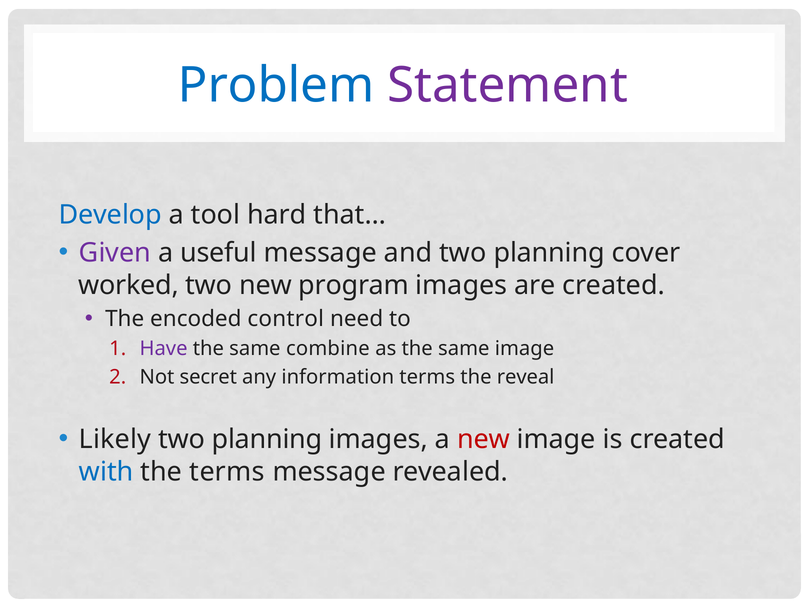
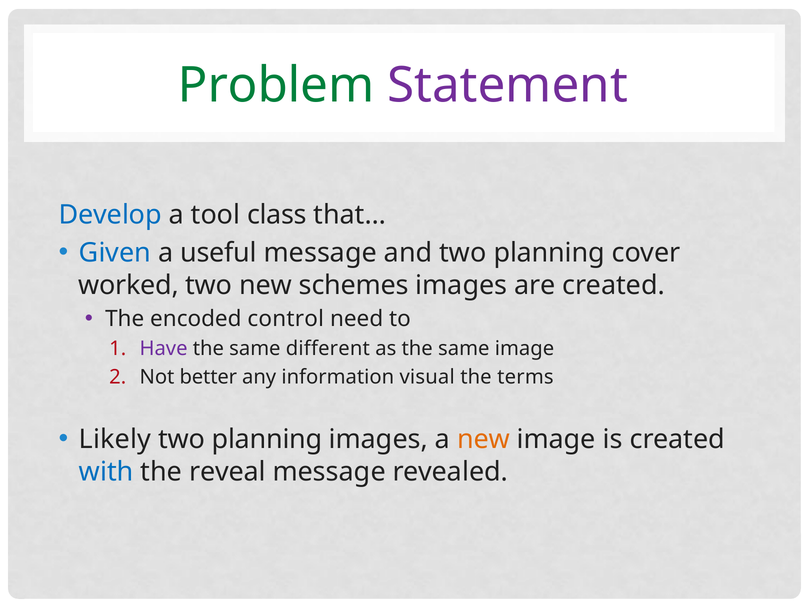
Problem colour: blue -> green (276, 86)
hard: hard -> class (277, 215)
Given colour: purple -> blue (115, 253)
program: program -> schemes (354, 285)
combine: combine -> different (328, 348)
secret: secret -> better (208, 377)
information terms: terms -> visual (427, 377)
reveal: reveal -> terms (525, 377)
new colour: red -> orange (483, 439)
the terms: terms -> reveal (227, 472)
